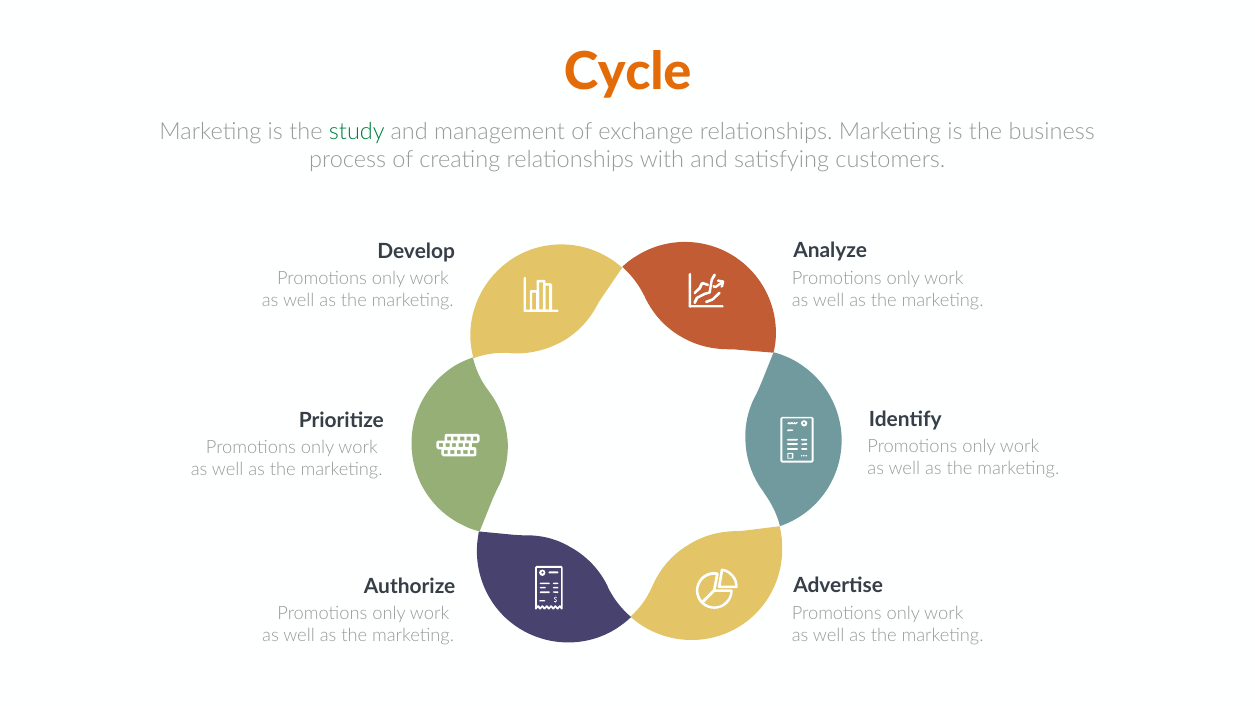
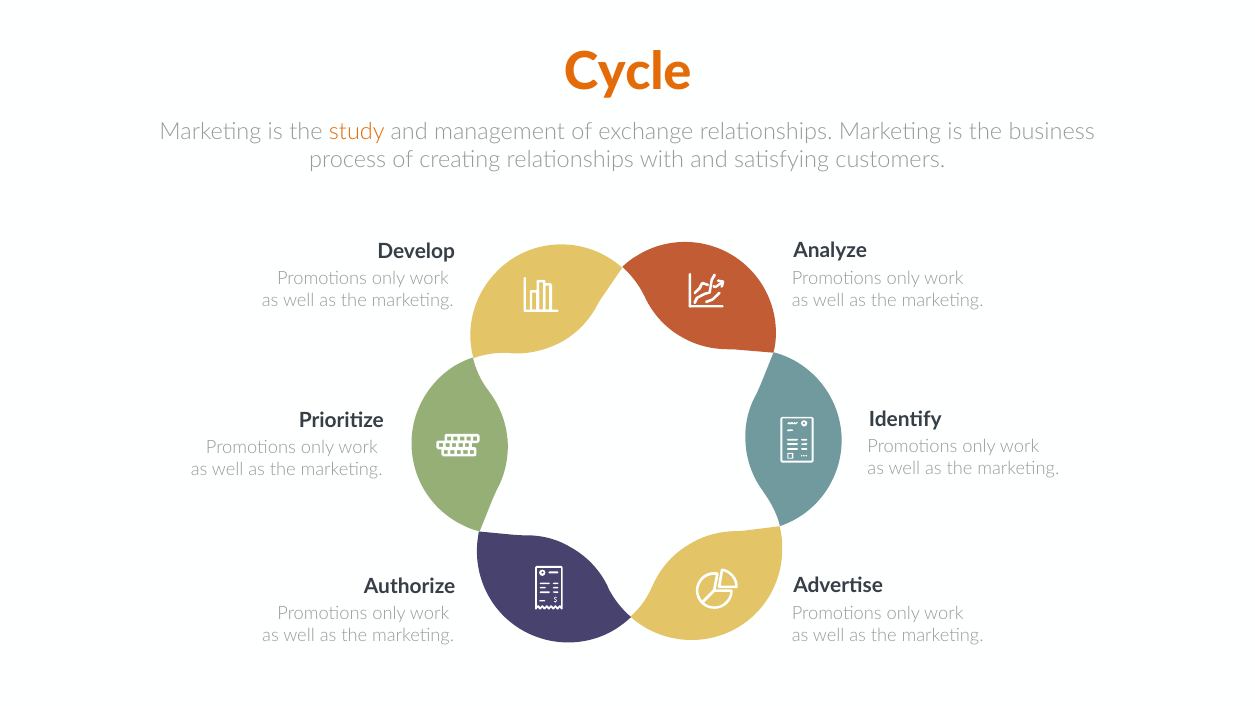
study colour: green -> orange (357, 131)
